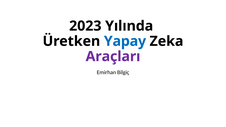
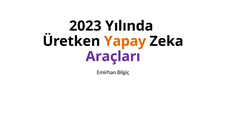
Yapay colour: blue -> orange (125, 41)
